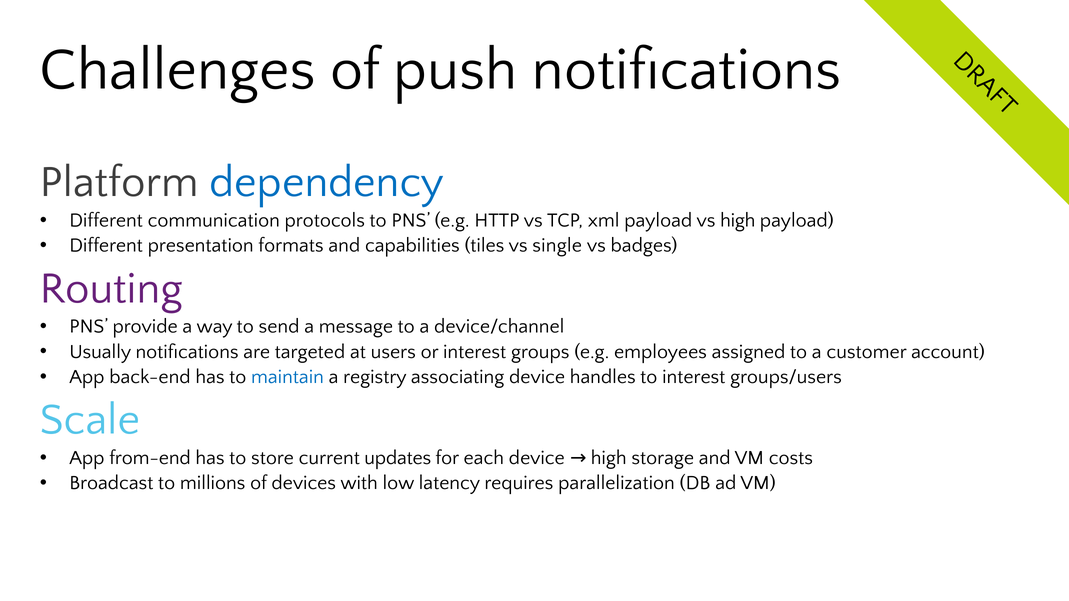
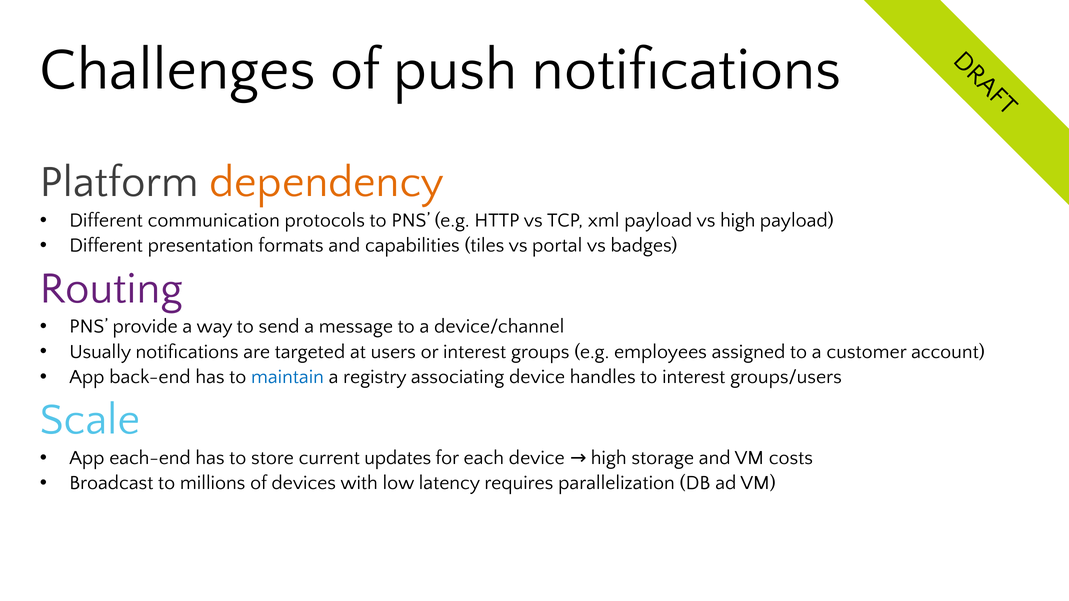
dependency colour: blue -> orange (327, 182)
single: single -> portal (557, 246)
from-end: from-end -> each-end (150, 458)
